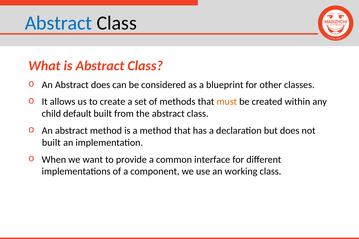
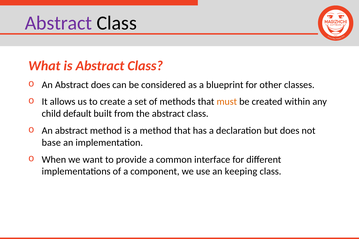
Abstract colour: blue -> purple (58, 23)
built: built -> base (51, 143)
working: working -> keeping (241, 172)
